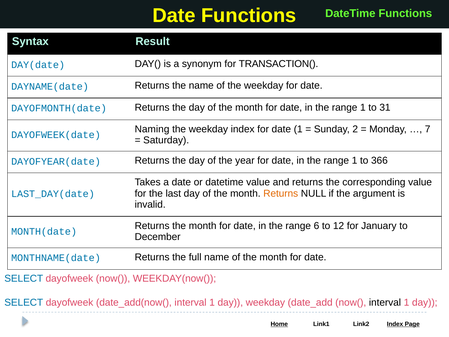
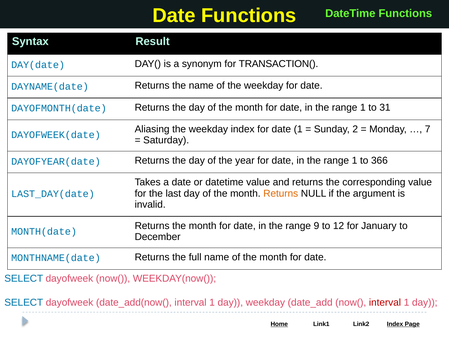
Naming: Naming -> Aliasing (152, 129)
6: 6 -> 9 (316, 226)
interval colour: black -> red (385, 302)
